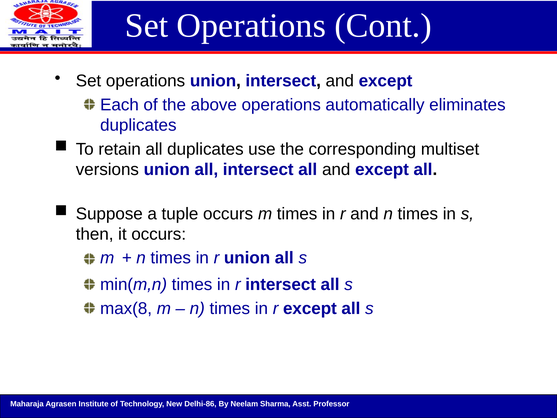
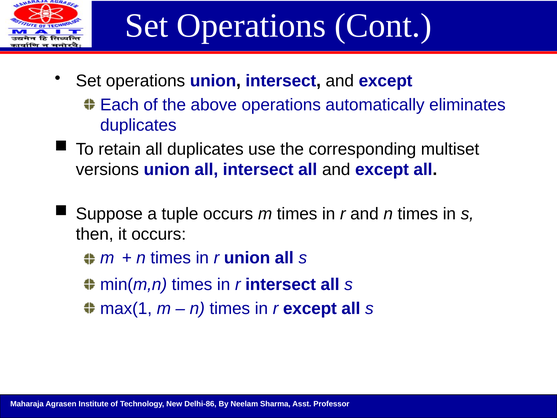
max(8: max(8 -> max(1 (126, 308)
